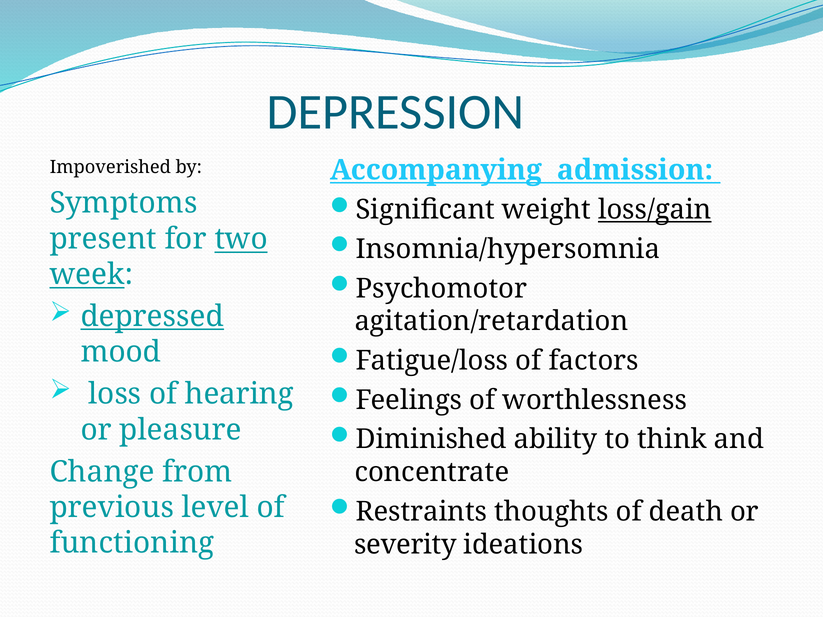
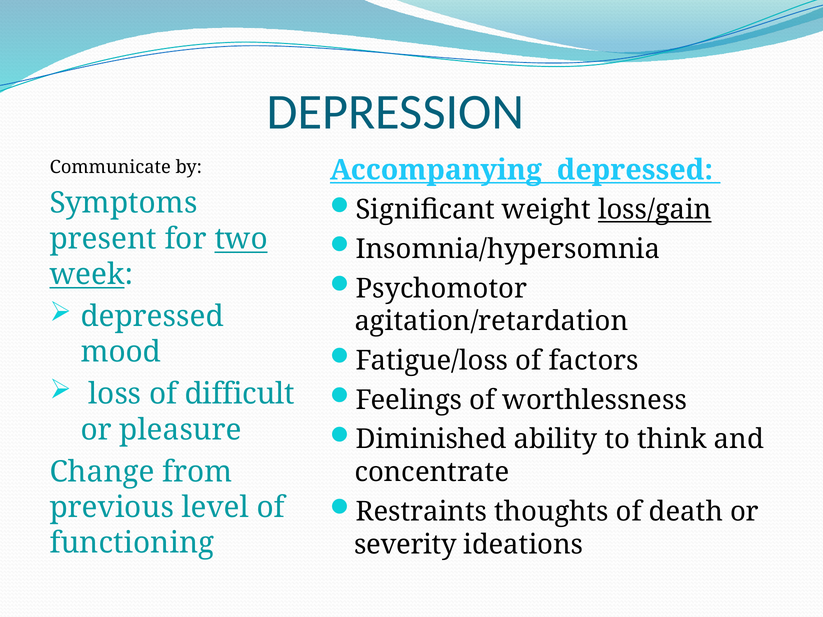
Accompanying admission: admission -> depressed (635, 170)
Impoverished: Impoverished -> Communicate (110, 167)
depressed underline: present -> none (152, 317)
hearing: hearing -> difficult (239, 394)
